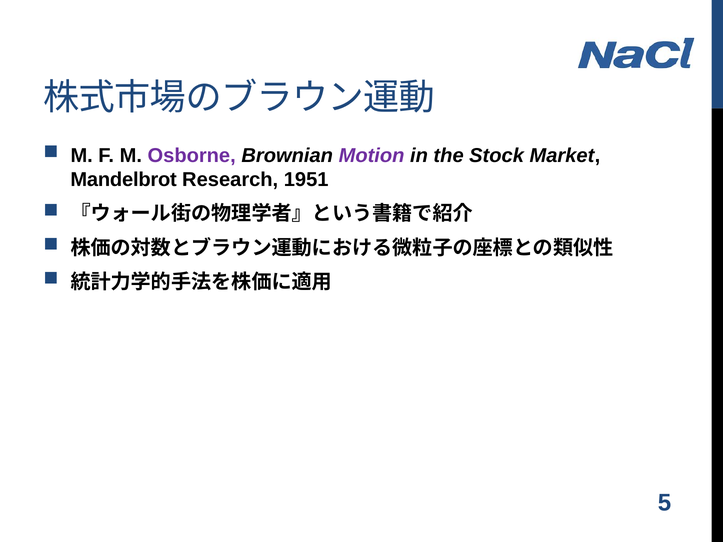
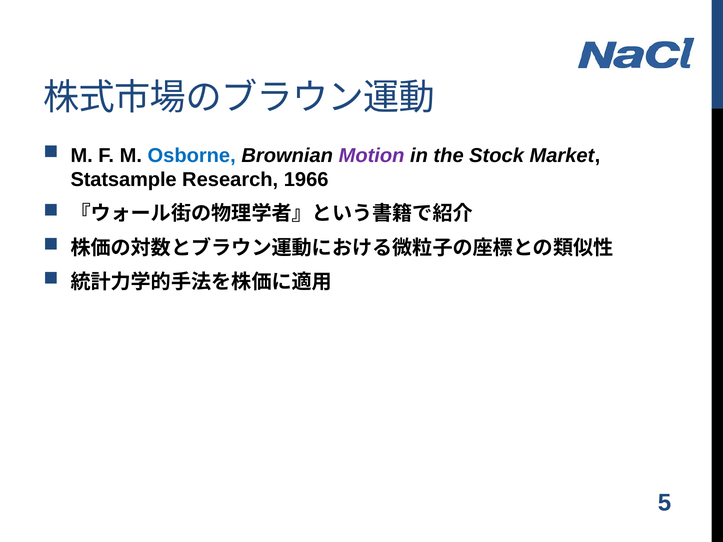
Osborne colour: purple -> blue (192, 156)
Mandelbrot: Mandelbrot -> Statsample (124, 180)
1951: 1951 -> 1966 (306, 180)
